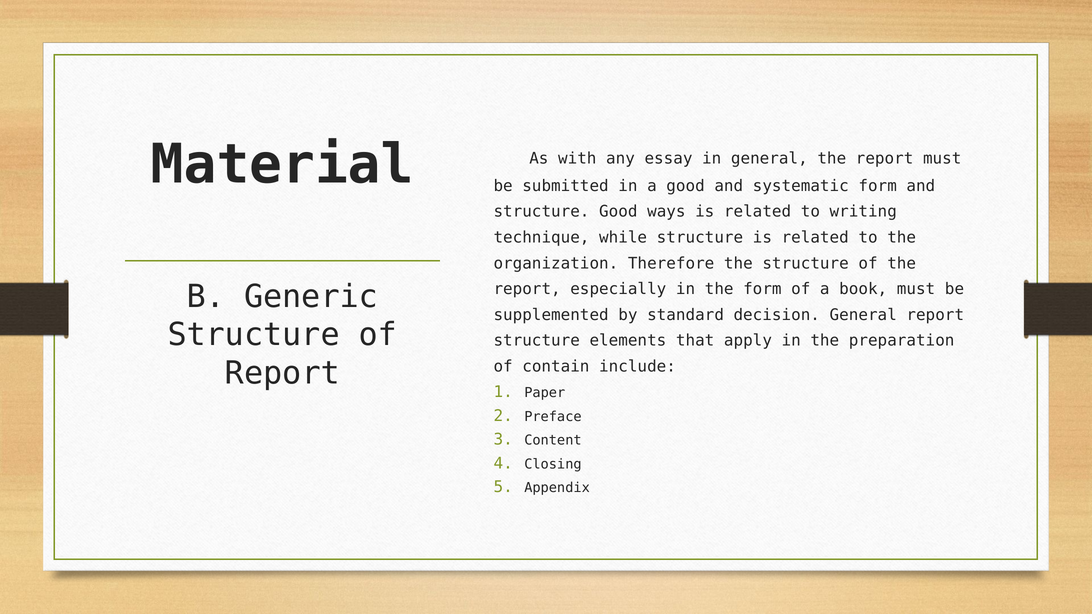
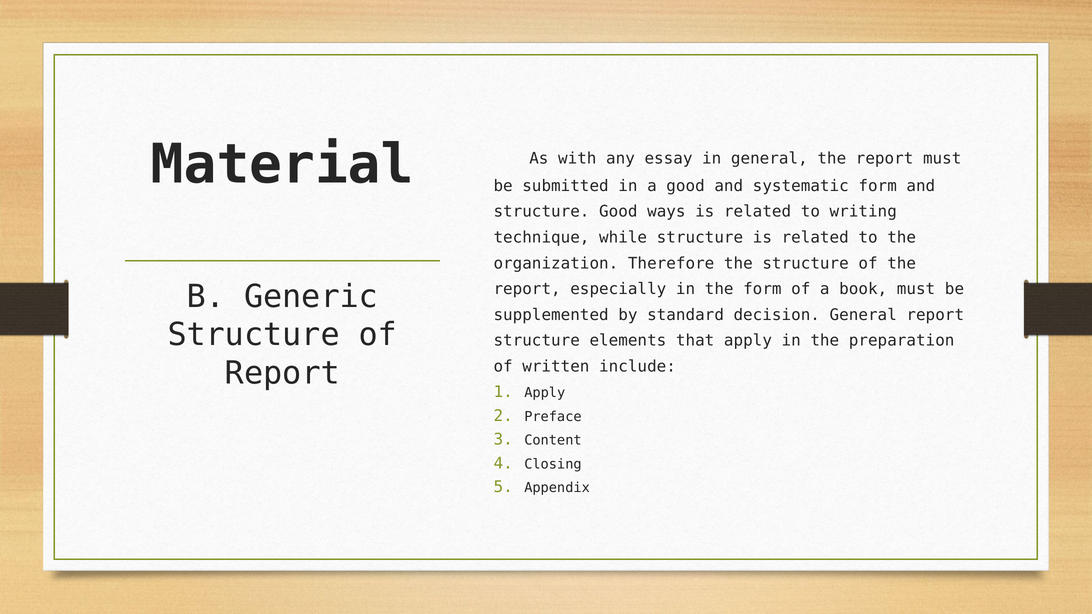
contain: contain -> written (556, 367)
Paper: Paper -> Apply (545, 393)
